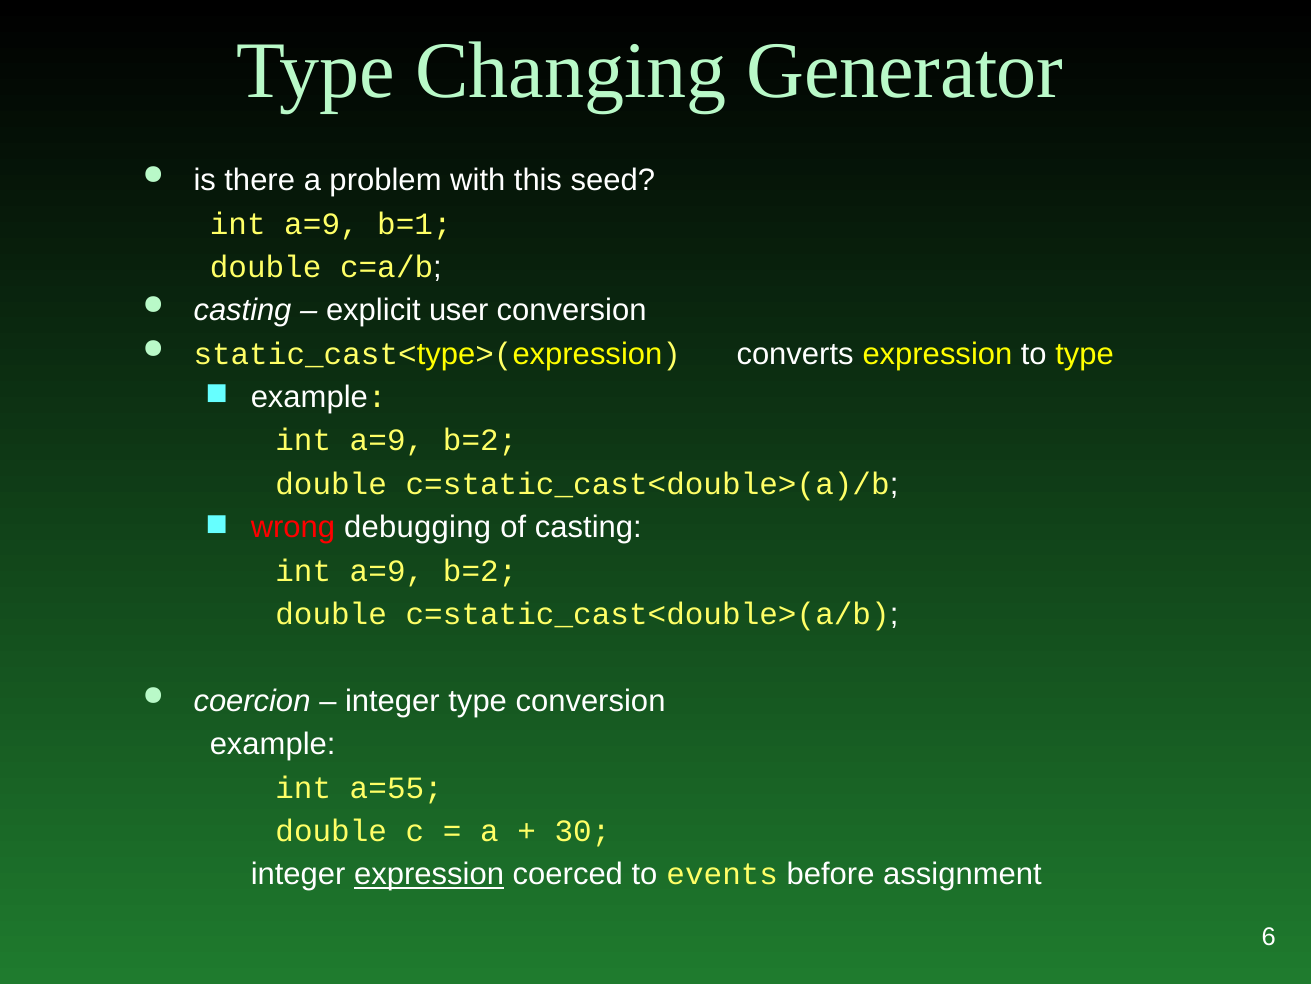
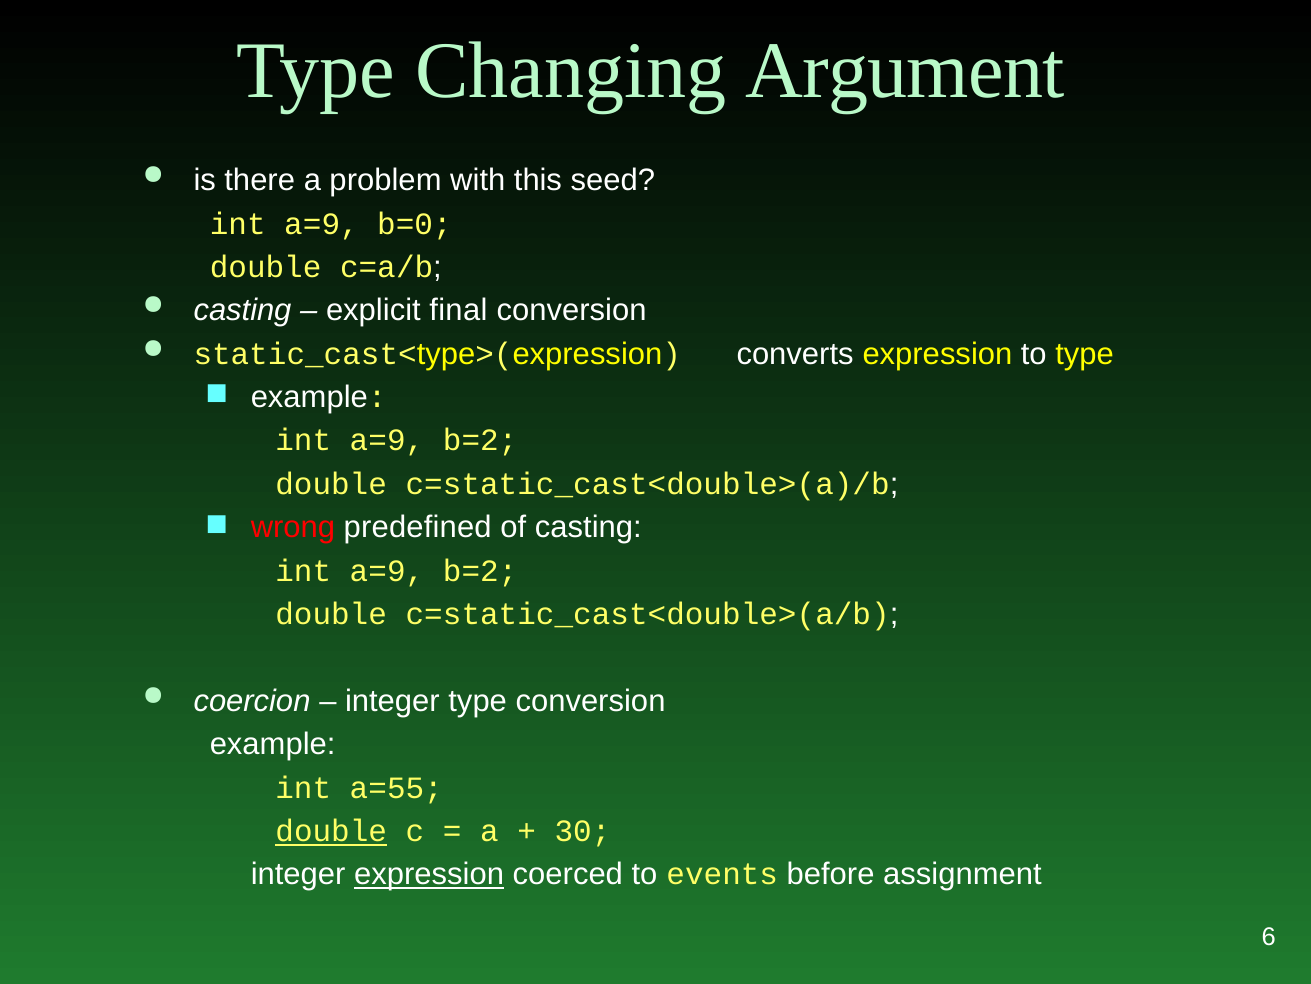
Generator: Generator -> Argument (905, 71)
b=1: b=1 -> b=0 (414, 224)
user: user -> final (458, 310)
debugging: debugging -> predefined (418, 527)
double underline: none -> present (331, 831)
